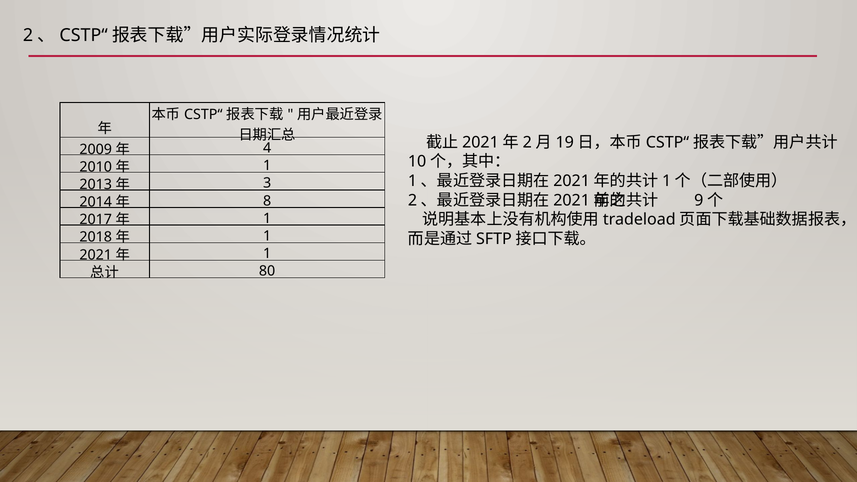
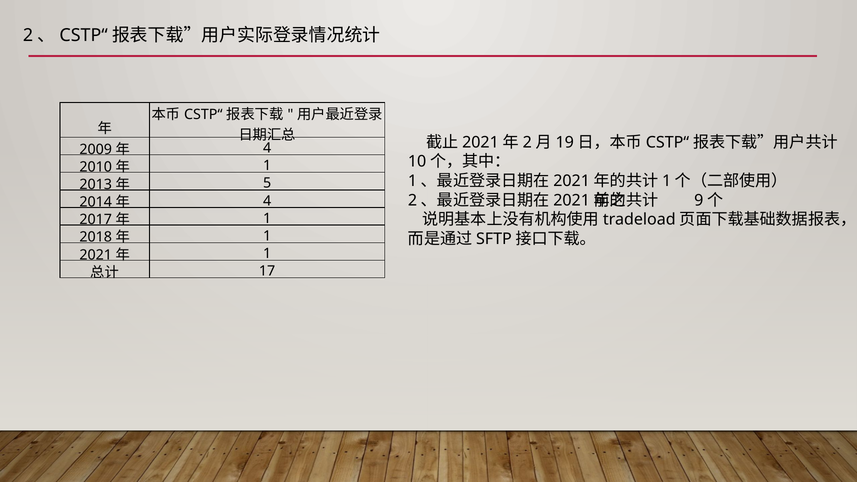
3: 3 -> 5 (267, 183)
8: 8 -> 4 (267, 201)
80: 80 -> 17 (267, 271)
